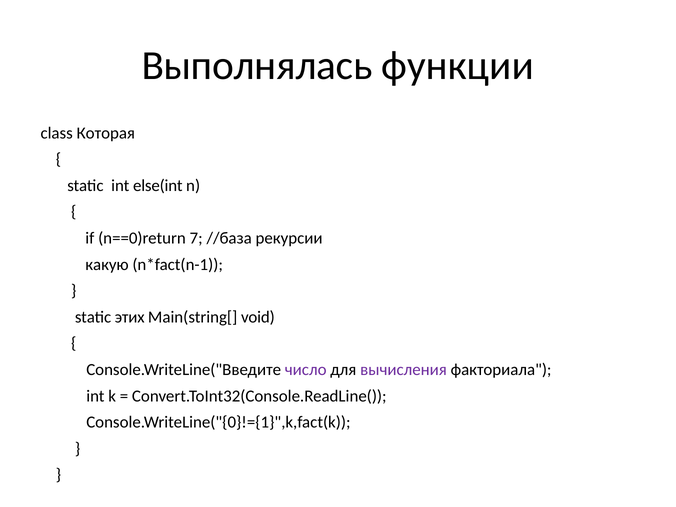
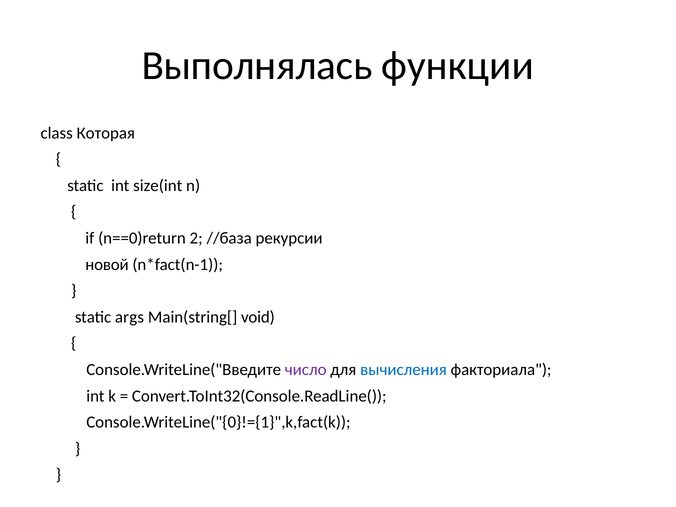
else(int: else(int -> size(int (158, 186)
7: 7 -> 2 (196, 238)
какую: какую -> новой (107, 264)
этих: этих -> args (129, 317)
вычисления colour: purple -> blue (404, 370)
